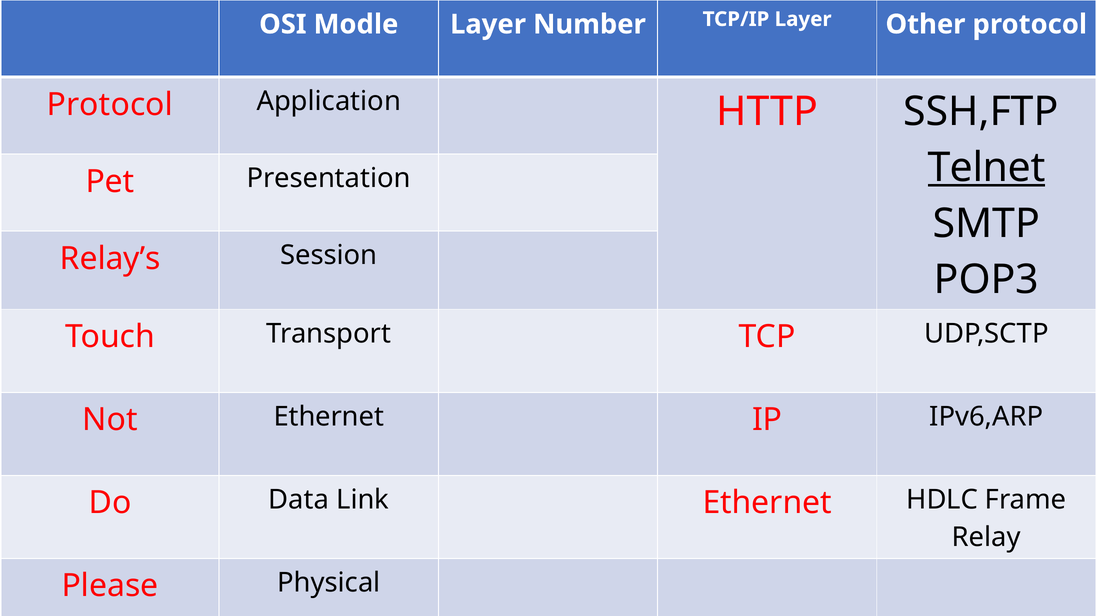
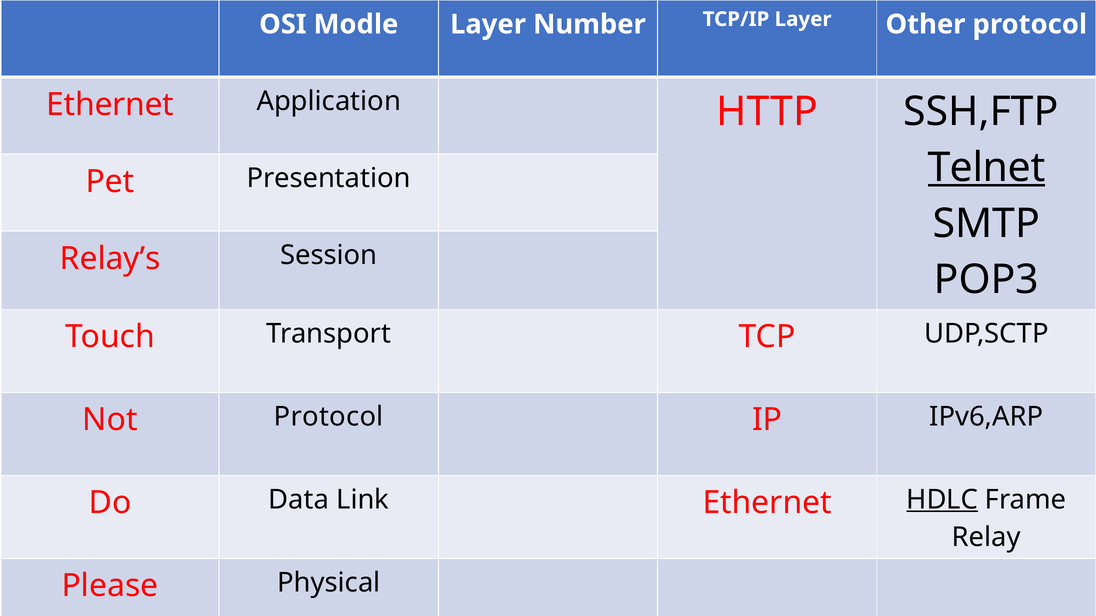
Protocol: Protocol -> Ethernet (110, 105)
Not Ethernet: Ethernet -> Protocol (329, 417)
HDLC underline: none -> present (942, 500)
